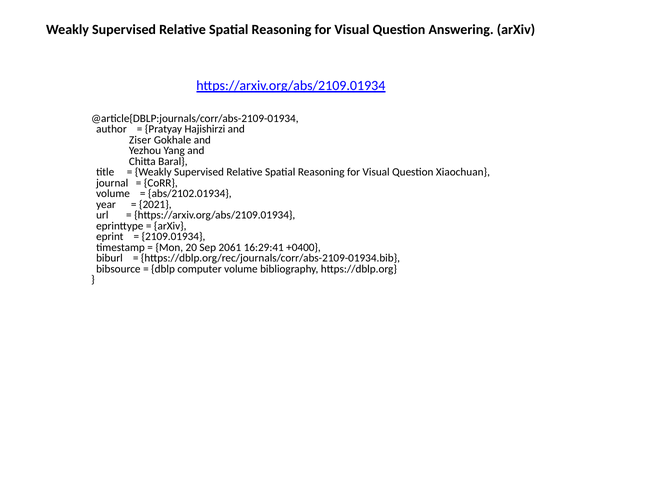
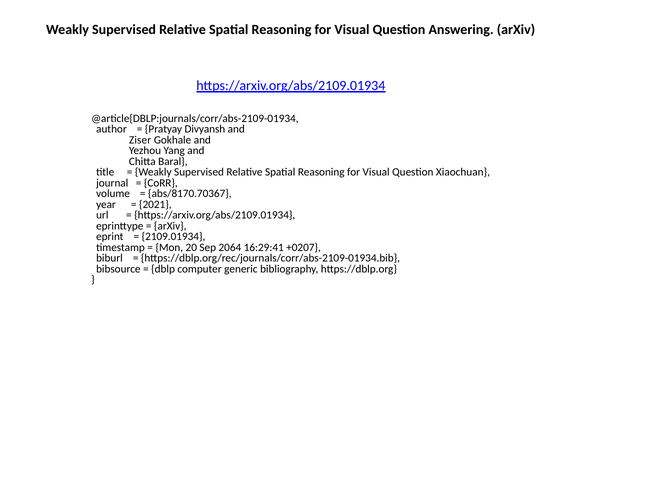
Hajishirzi: Hajishirzi -> Divyansh (205, 129)
abs/2102.01934: abs/2102.01934 -> abs/8170.70367 (190, 194)
2061: 2061 -> 2064 (230, 247)
+0400: +0400 -> +0207 (304, 247)
computer volume: volume -> generic (241, 269)
